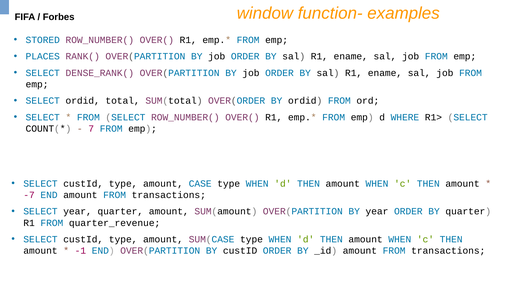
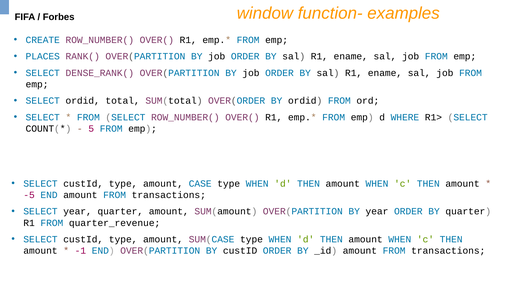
STORED: STORED -> CREATE (43, 40)
7: 7 -> 5 (91, 129)
-7: -7 -> -5 (29, 195)
